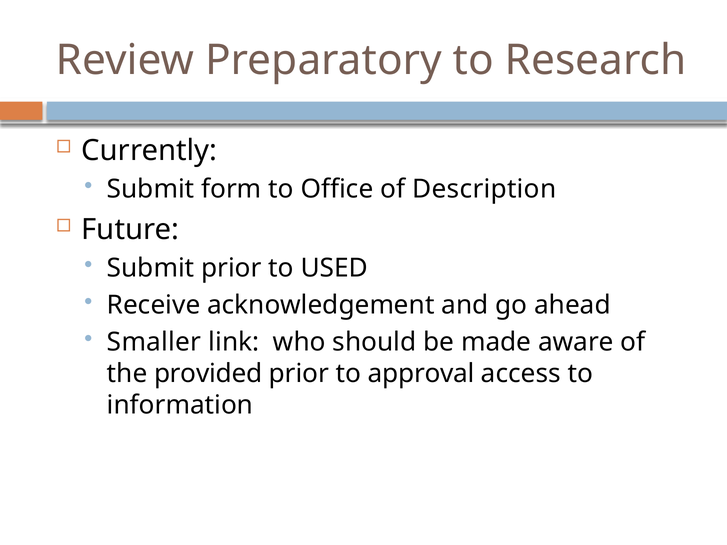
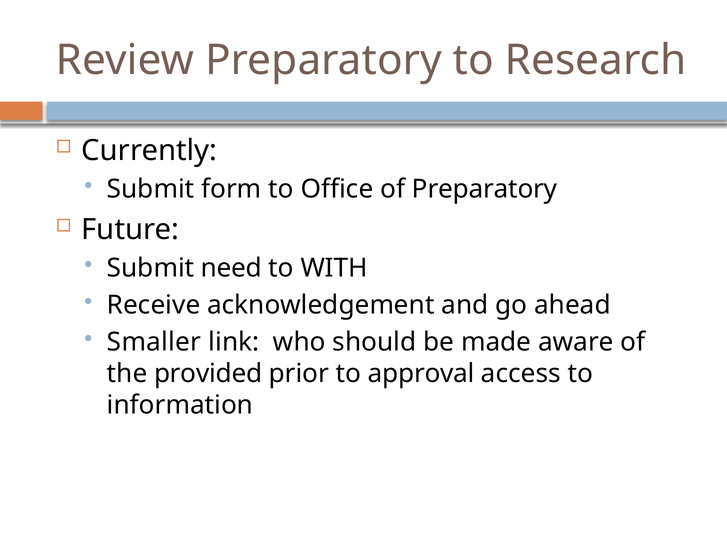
of Description: Description -> Preparatory (485, 189)
Submit prior: prior -> need (232, 268)
USED: USED -> WITH (334, 268)
